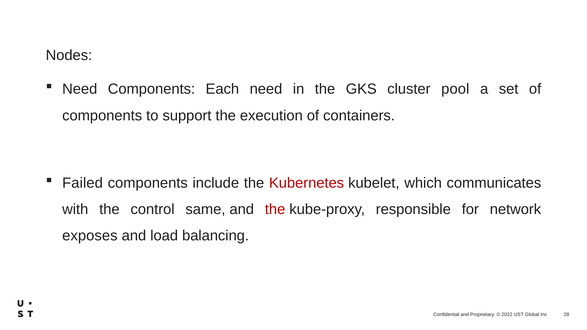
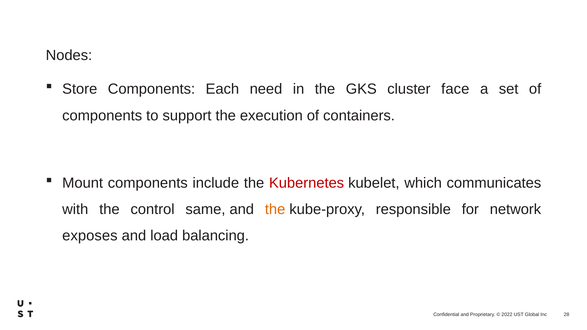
Need: Need -> Store (80, 89)
pool: pool -> face (455, 89)
Failed: Failed -> Mount (83, 183)
the colour: red -> orange (275, 209)
